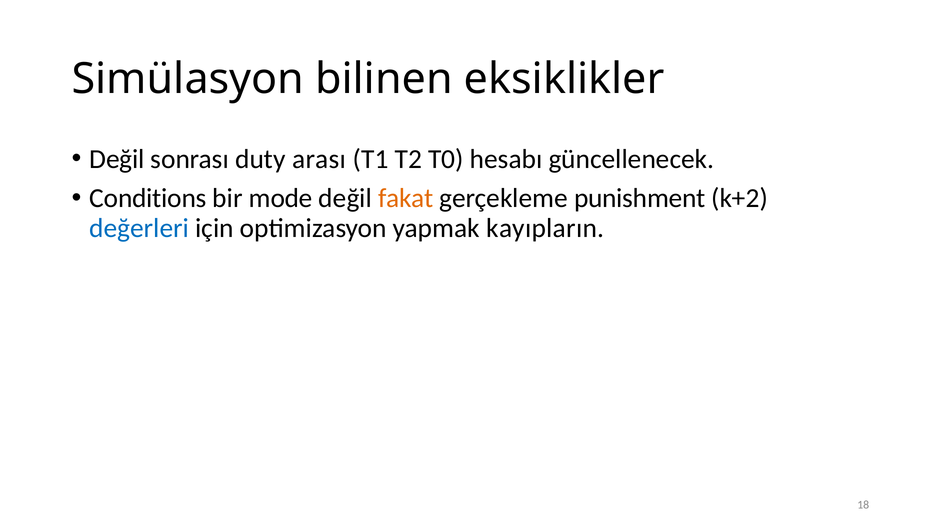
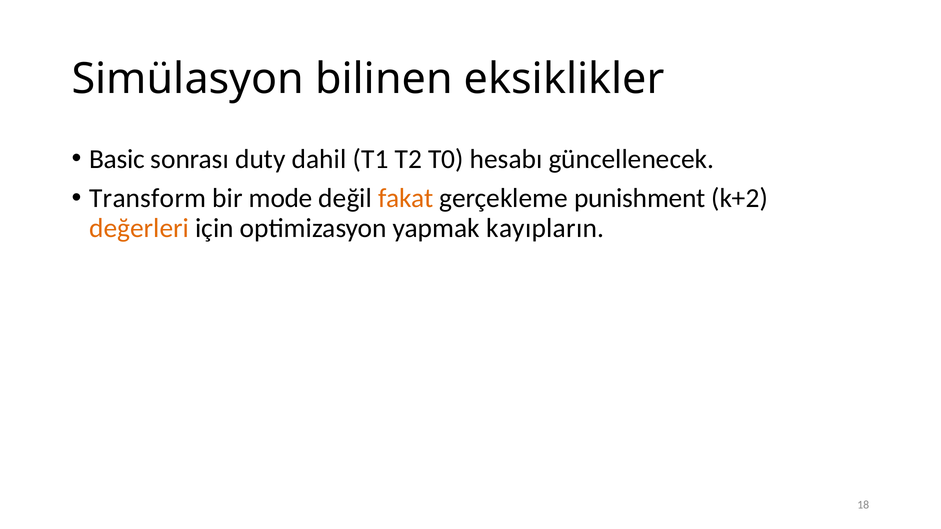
Değil: Değil -> Basic (117, 159)
arası: arası -> dahil (319, 159)
Conditions: Conditions -> Transform (148, 199)
değerleri colour: blue -> orange (139, 228)
